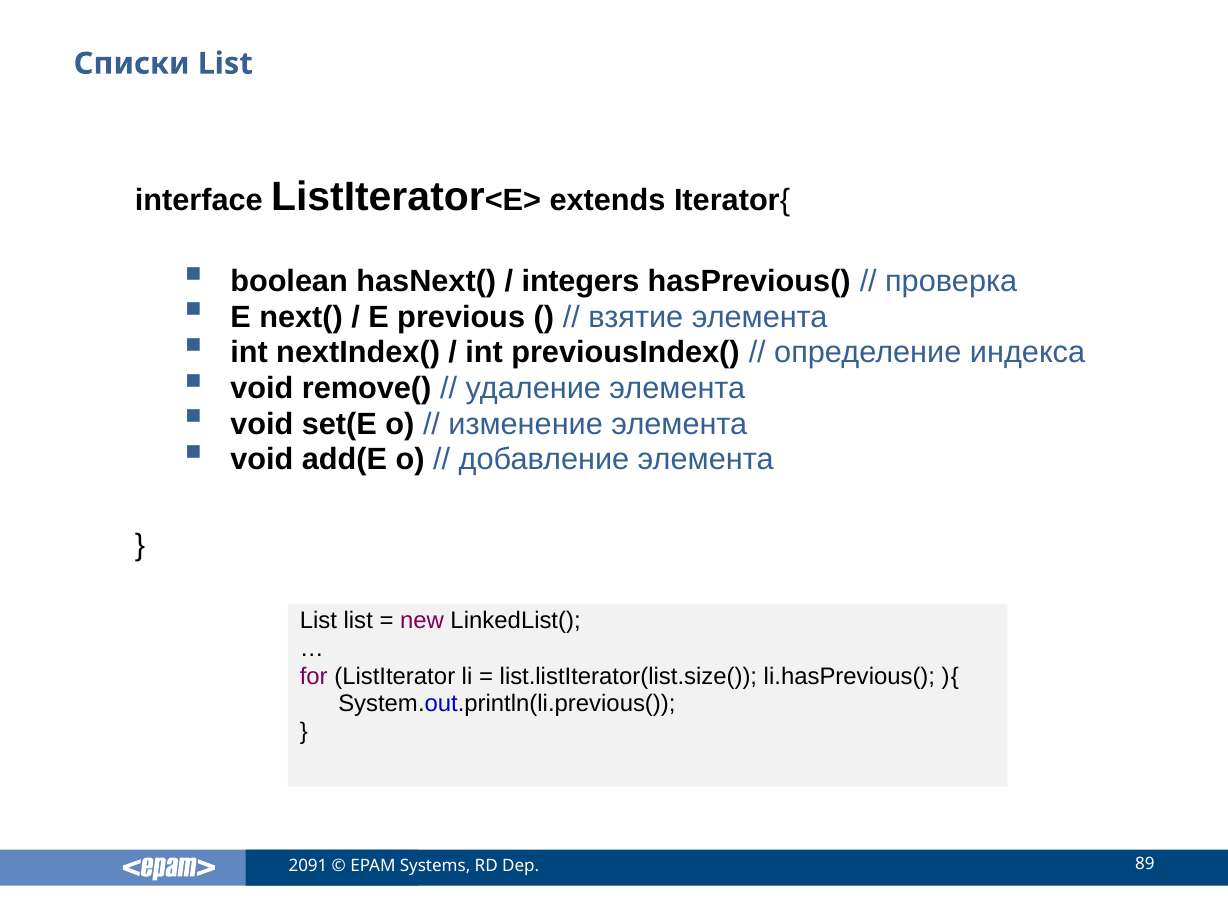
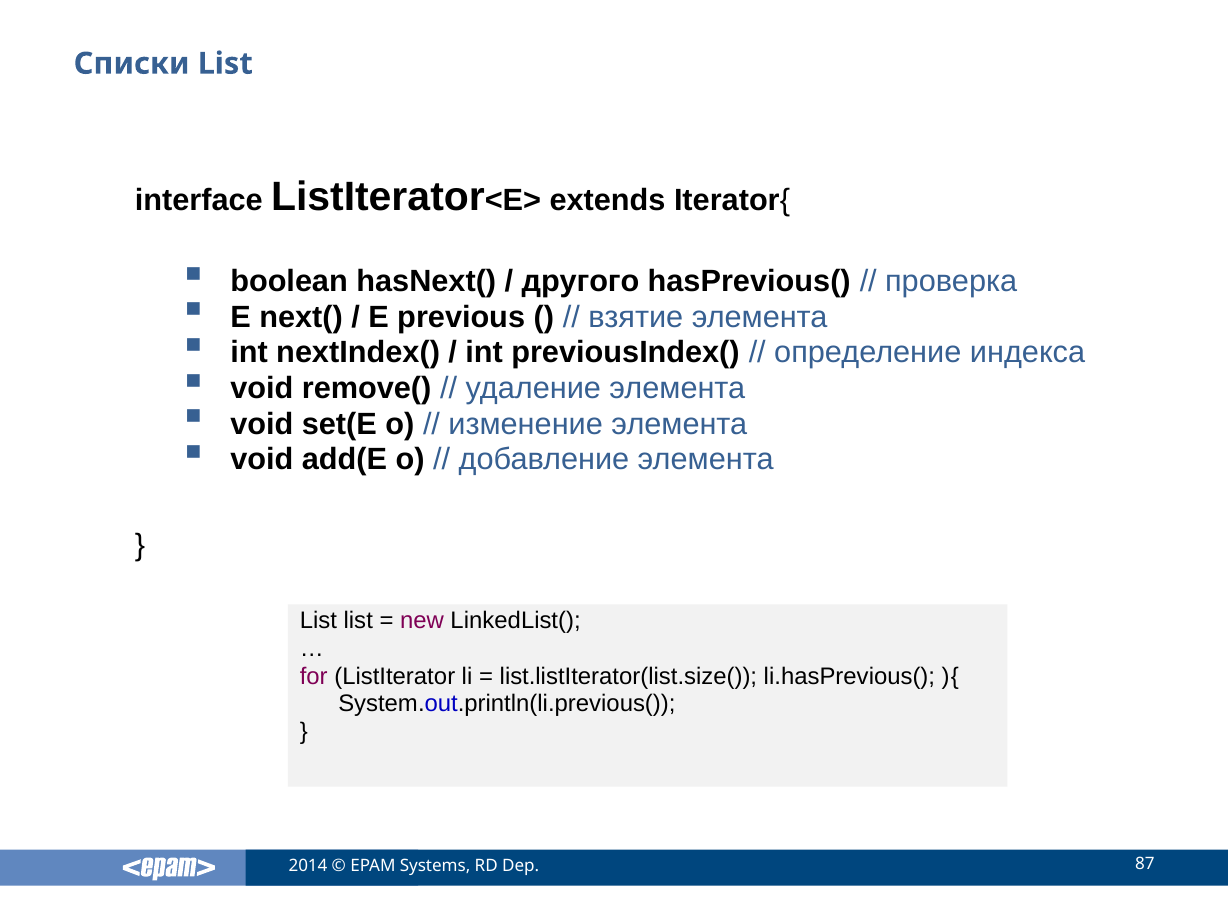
integers: integers -> другого (581, 281)
2091: 2091 -> 2014 (308, 866)
89: 89 -> 87 (1145, 863)
